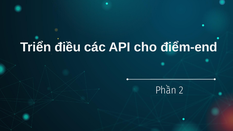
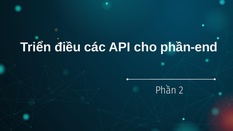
điểm-end: điểm-end -> phần-end (189, 47)
